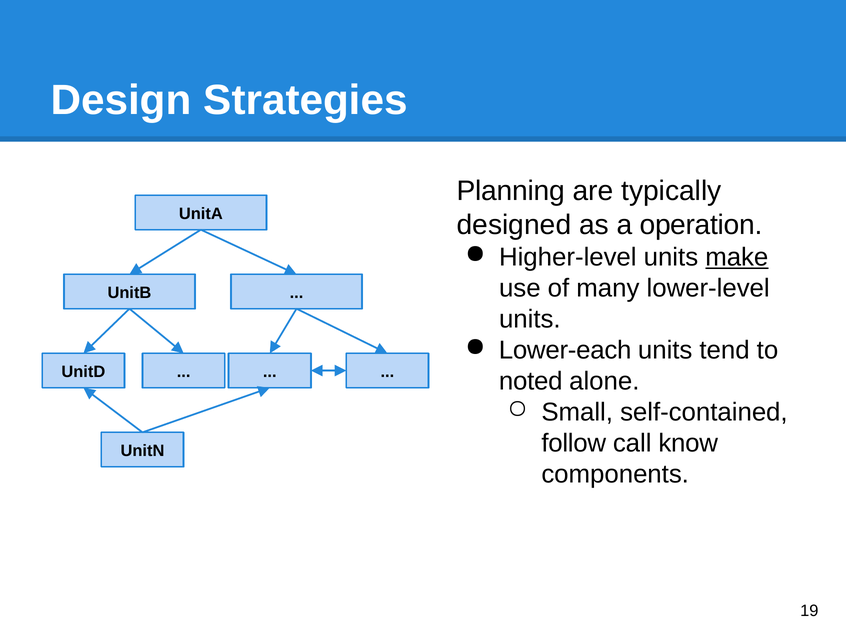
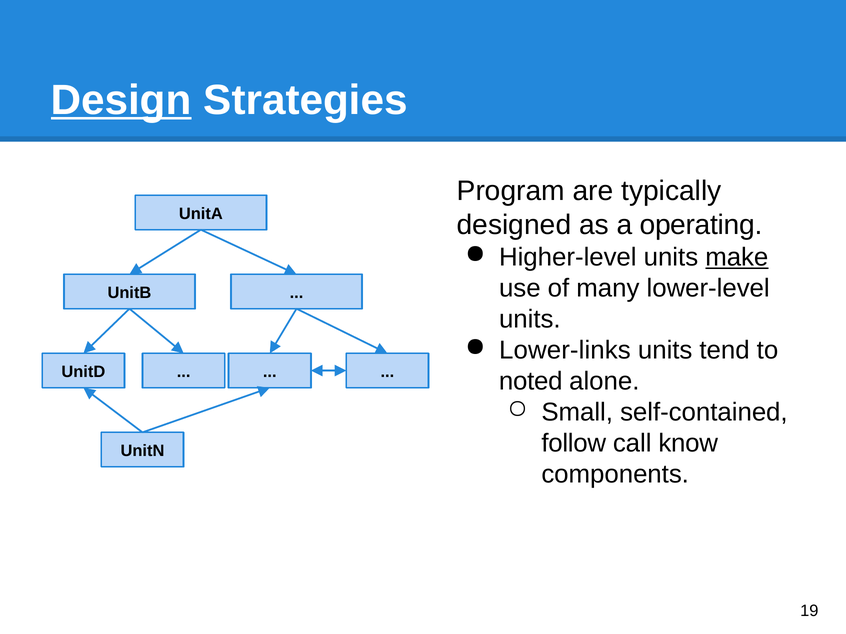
Design underline: none -> present (121, 100)
Planning: Planning -> Program (511, 191)
operation: operation -> operating (701, 225)
Lower-each: Lower-each -> Lower-links (565, 350)
